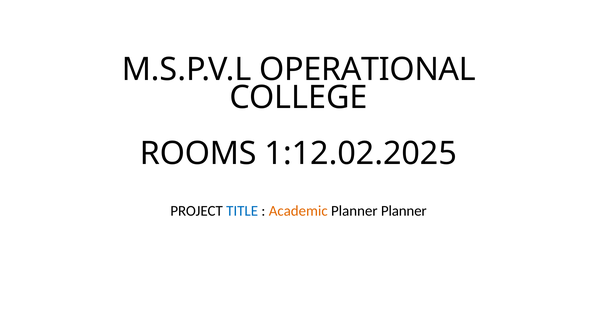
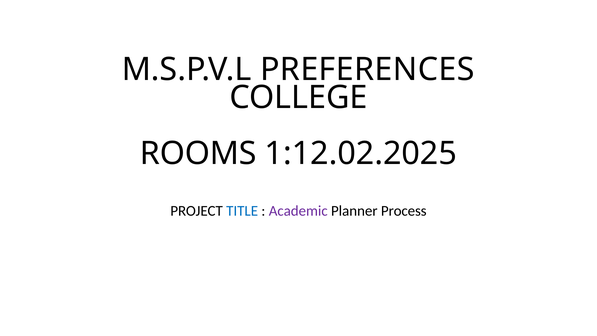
OPERATIONAL: OPERATIONAL -> PREFERENCES (367, 70)
Academic colour: orange -> purple (298, 211)
Planner Planner: Planner -> Process (404, 211)
